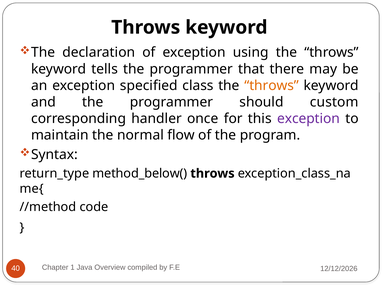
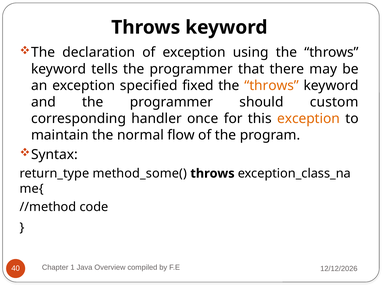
class: class -> fixed (198, 86)
exception colour: purple -> orange (309, 119)
method_below(: method_below( -> method_some( (140, 174)
